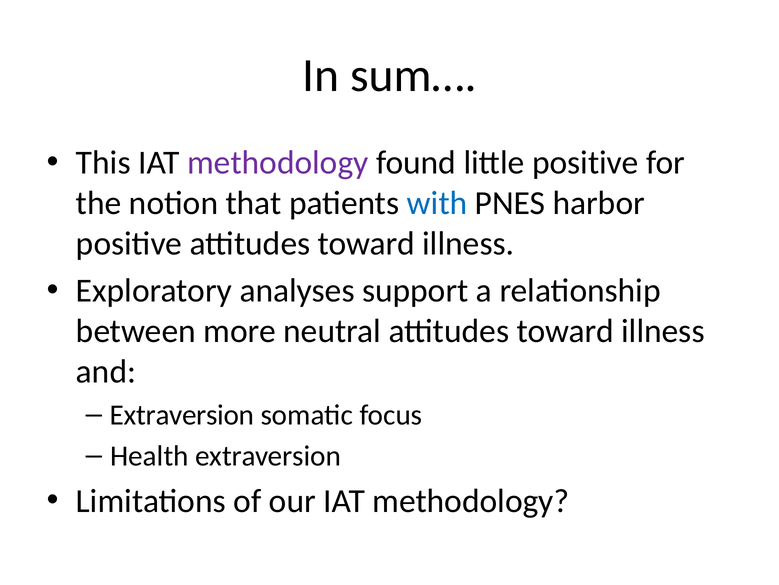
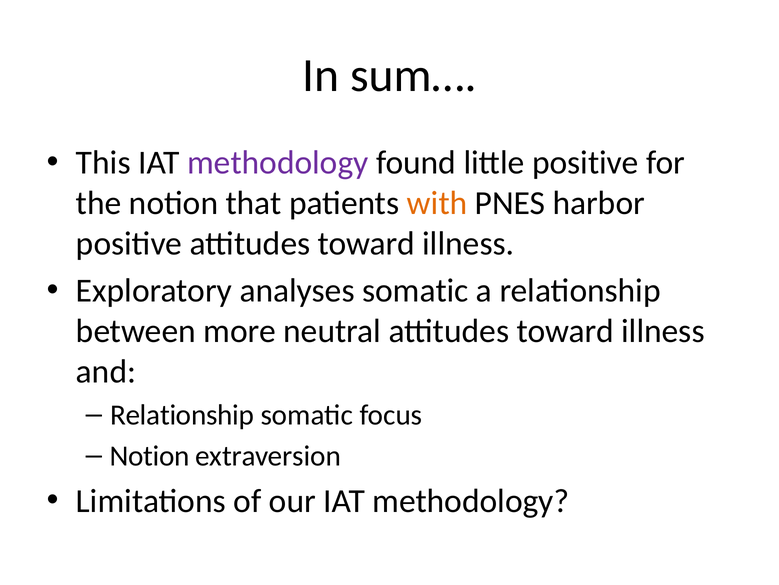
with colour: blue -> orange (437, 203)
analyses support: support -> somatic (415, 290)
Extraversion: Extraversion -> Relationship (182, 414)
Health: Health -> Notion (149, 456)
